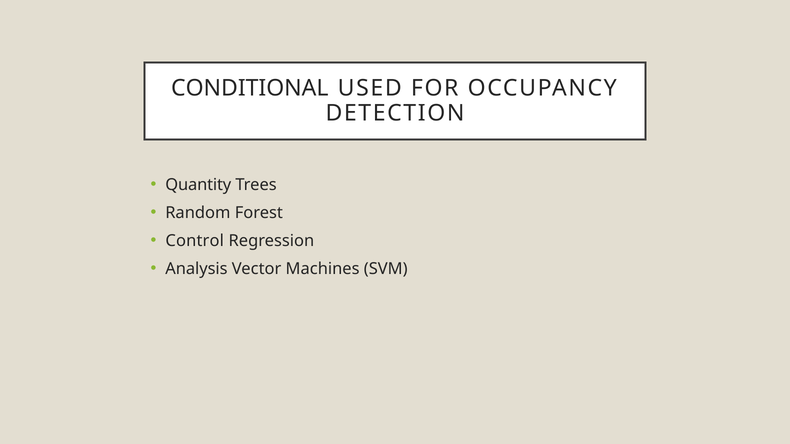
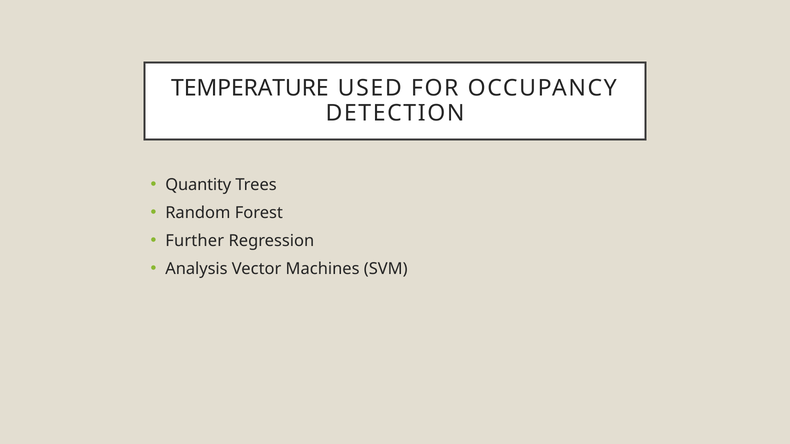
CONDITIONAL: CONDITIONAL -> TEMPERATURE (250, 88)
Control: Control -> Further (195, 241)
